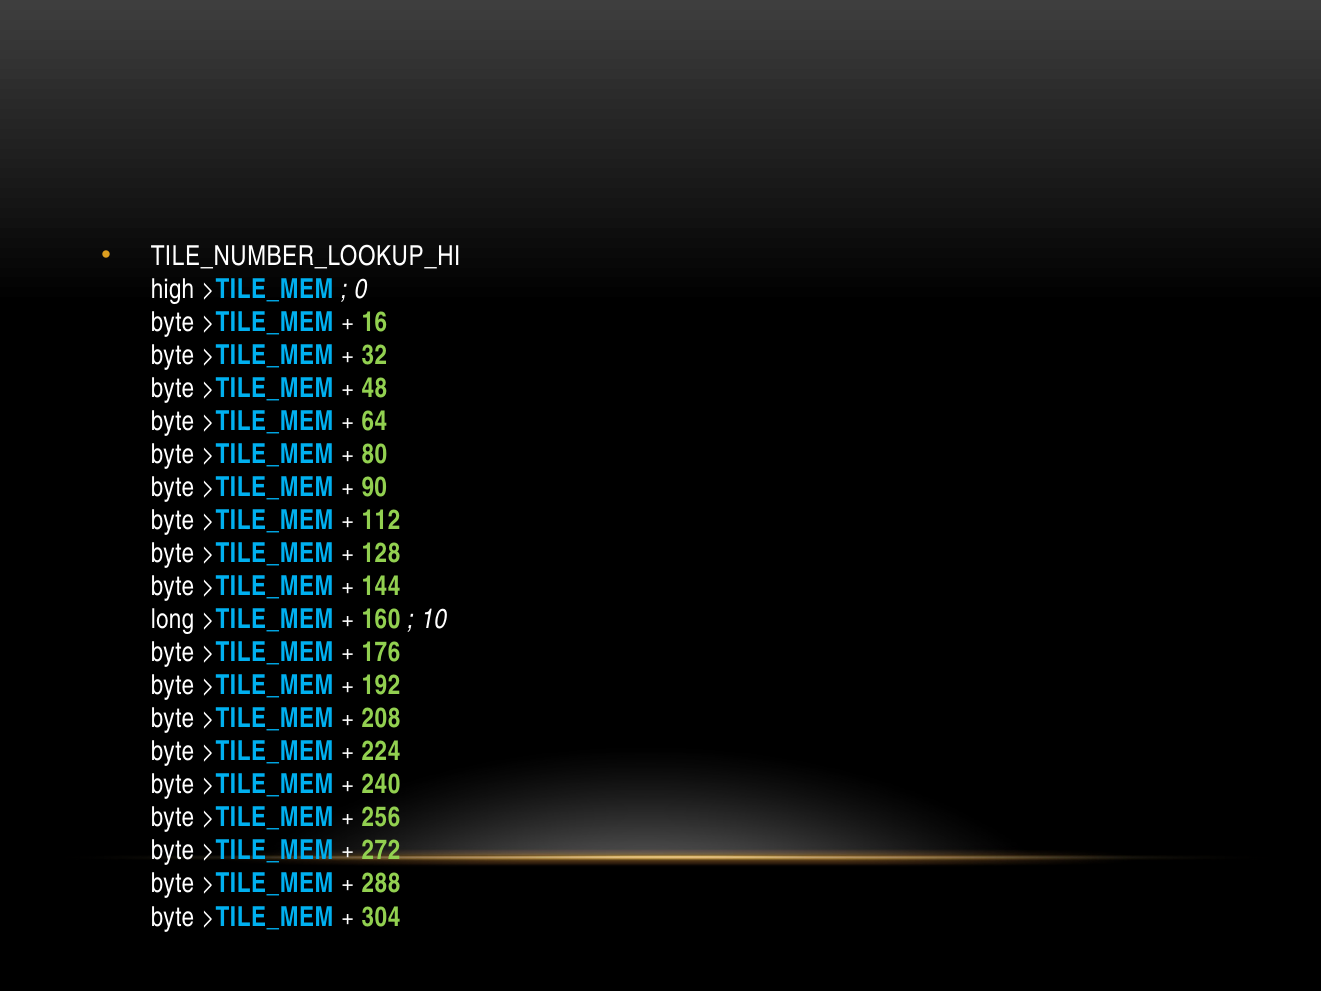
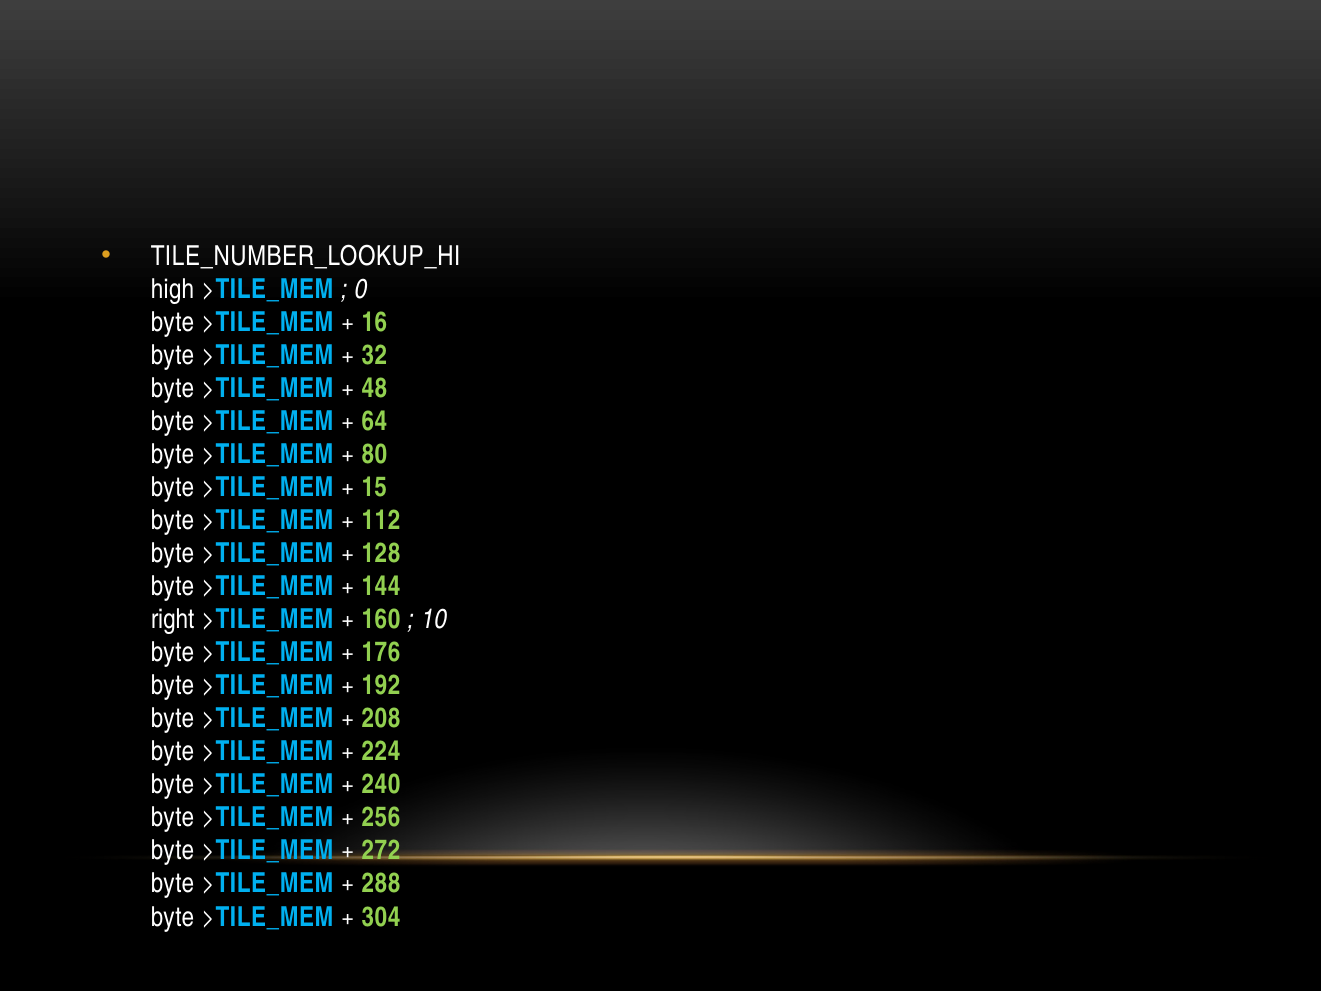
90: 90 -> 15 (374, 487)
long: long -> right (173, 619)
